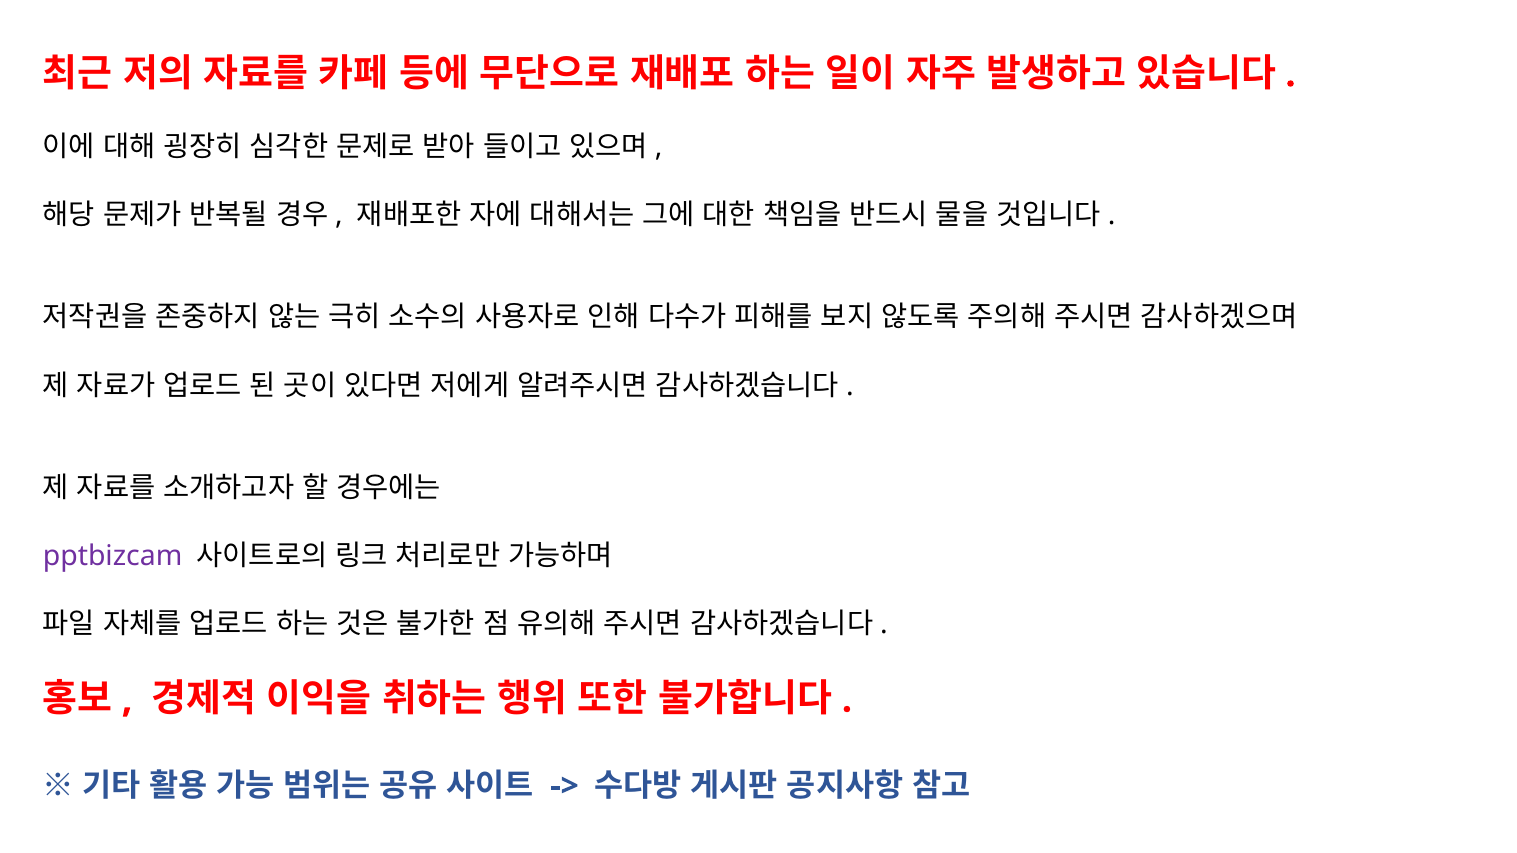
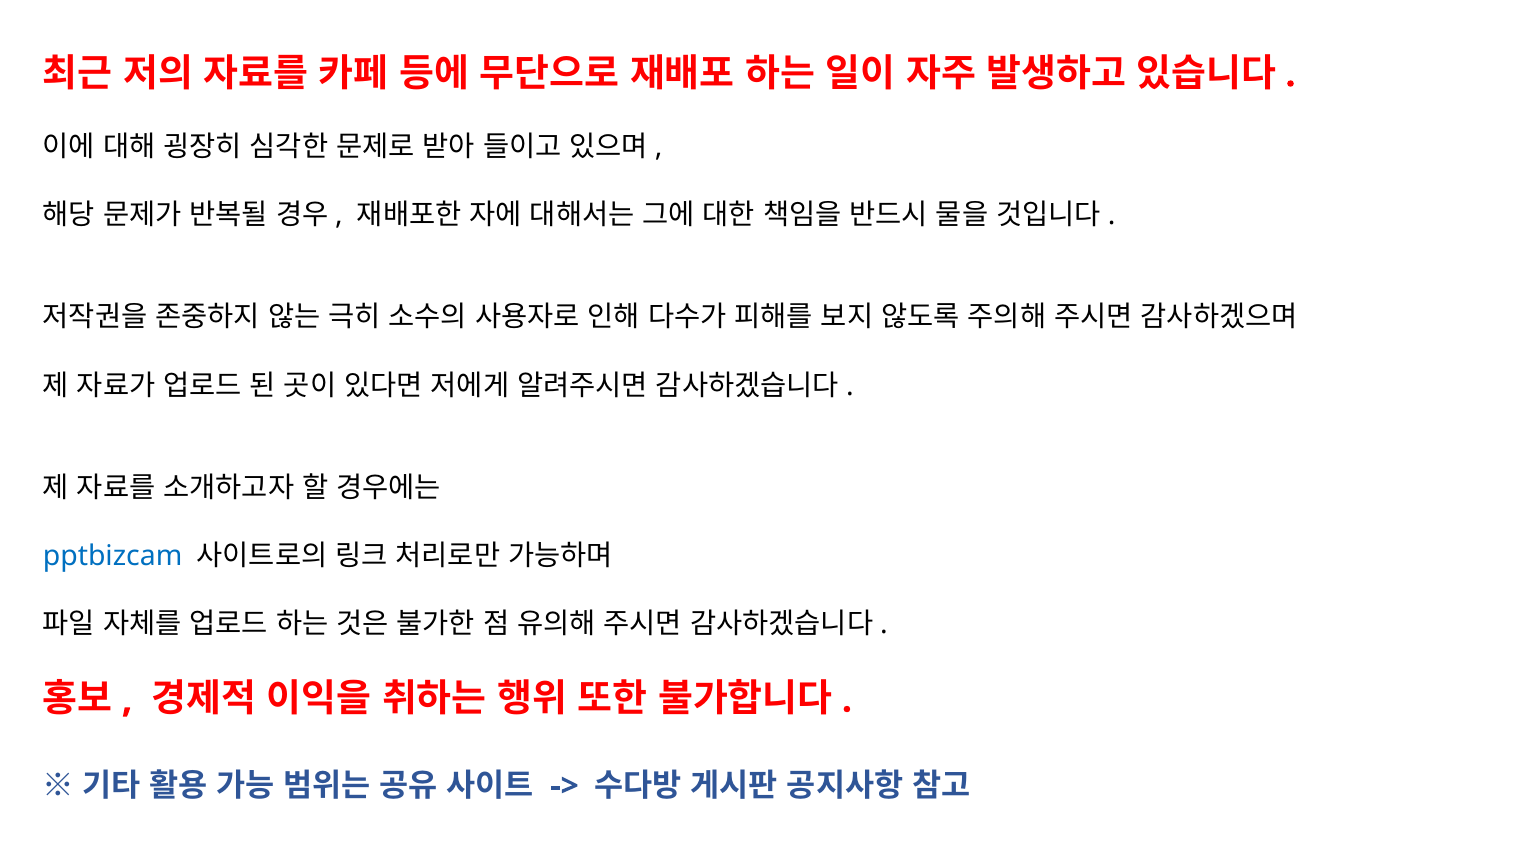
pptbizcam colour: purple -> blue (113, 557)
